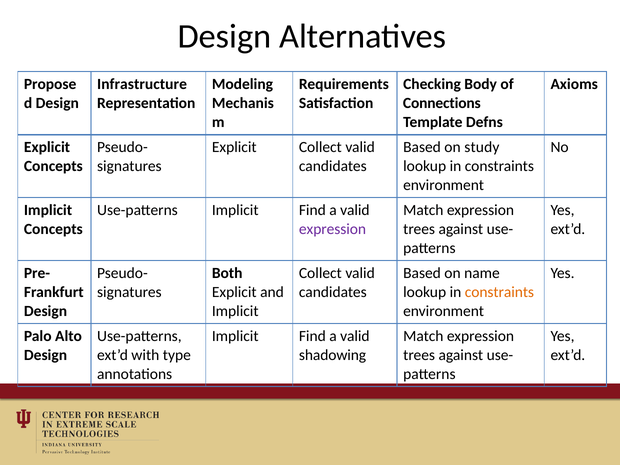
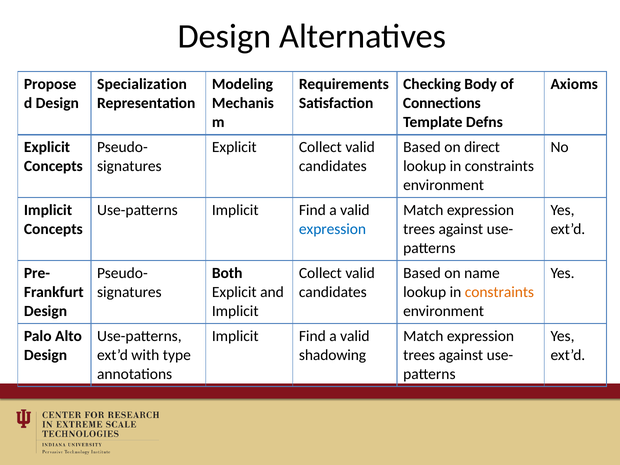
Infrastructure: Infrastructure -> Specialization (142, 84)
study: study -> direct (482, 147)
expression colour: purple -> blue (333, 229)
